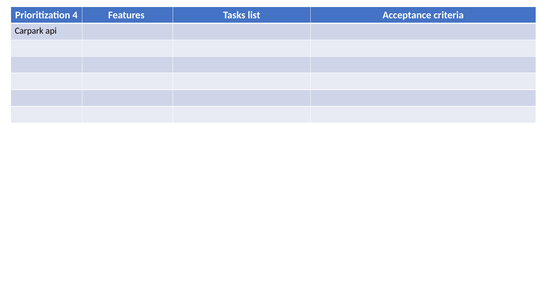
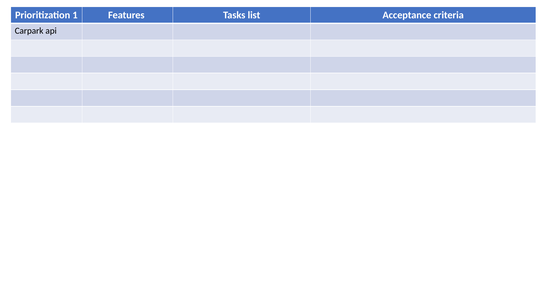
4: 4 -> 1 (75, 15)
